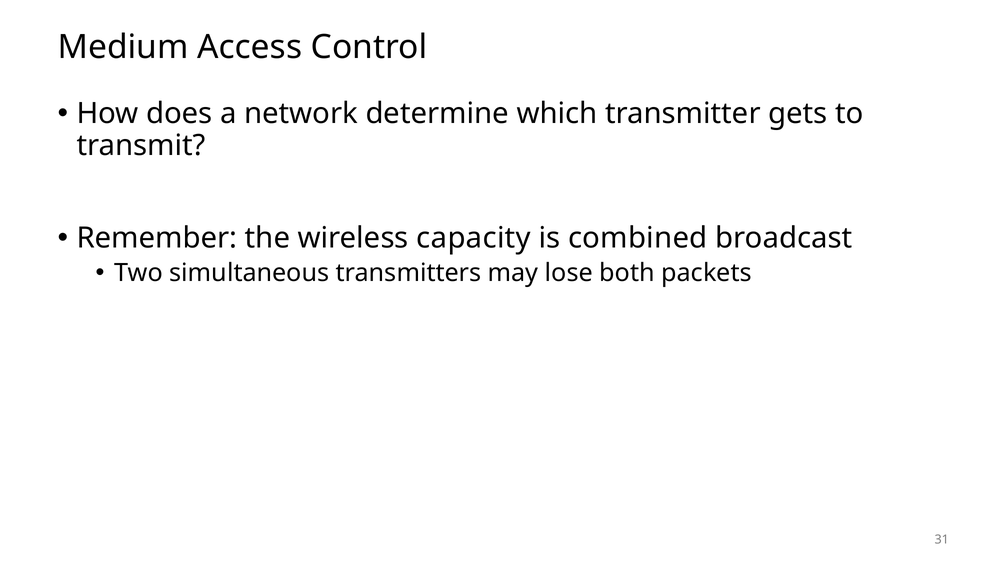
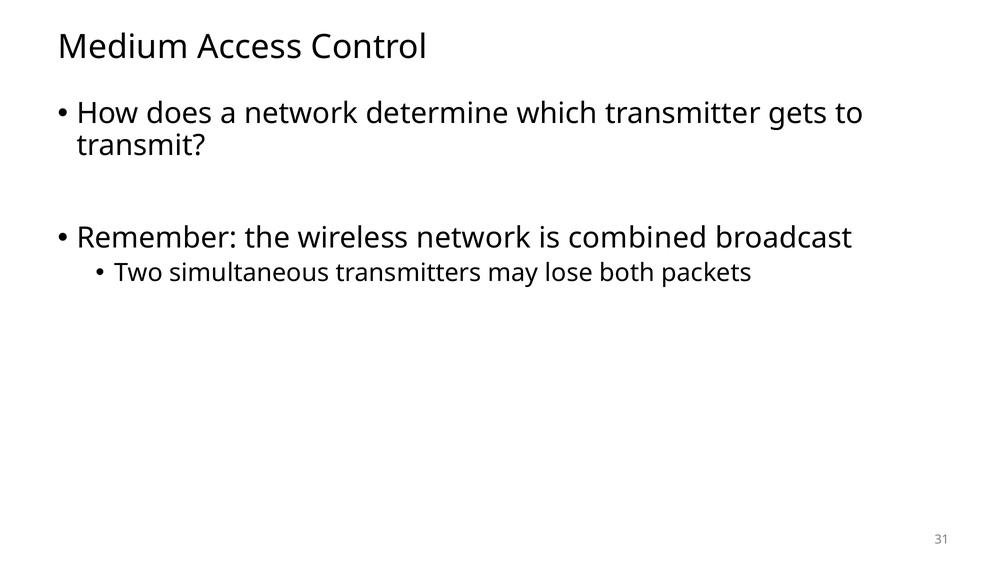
wireless capacity: capacity -> network (474, 238)
